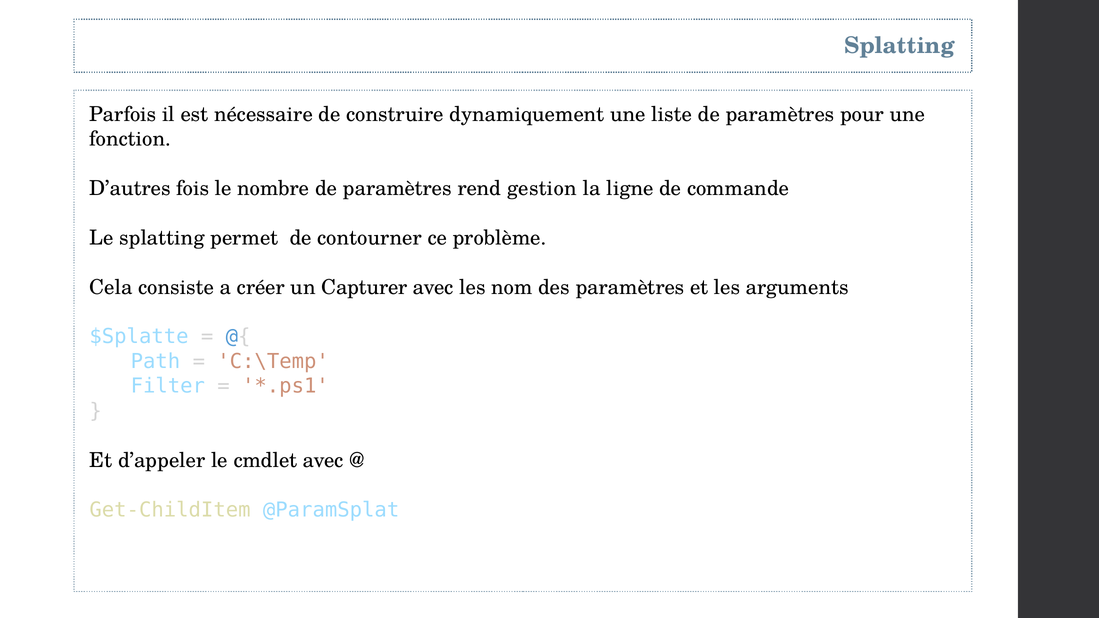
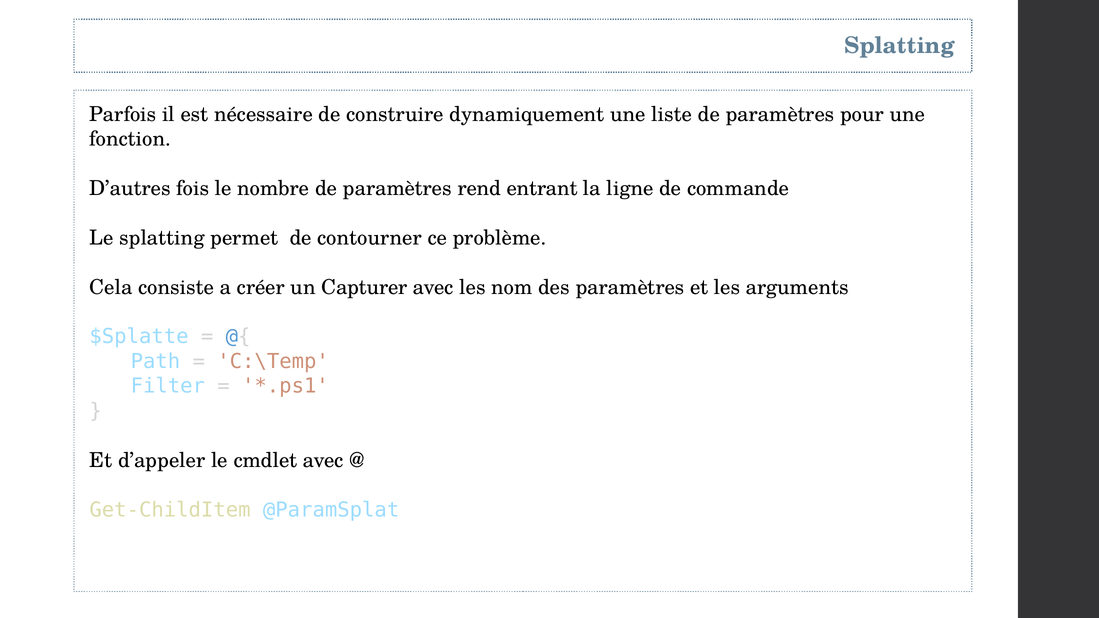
gestion: gestion -> entrant (542, 188)
